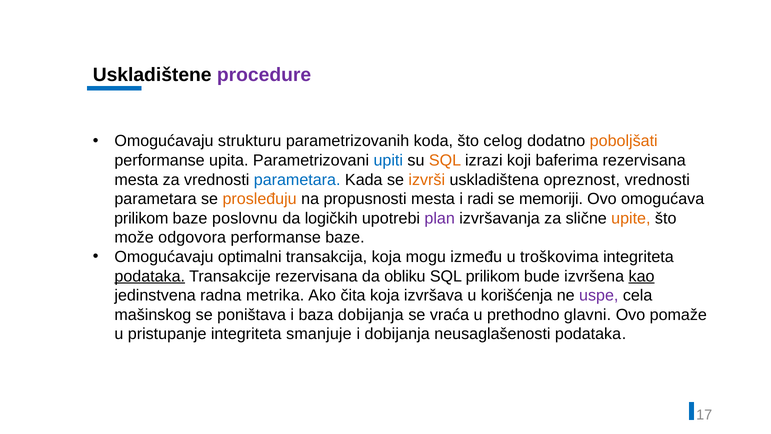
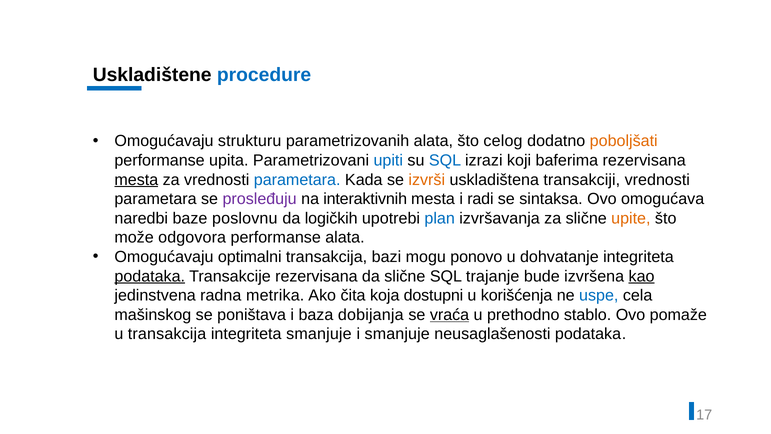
procedure colour: purple -> blue (264, 75)
parametrizovanih koda: koda -> alata (433, 141)
SQL colour: orange -> blue (445, 160)
mesta underline: none -> present (136, 180)
opreznost: opreznost -> transakciji (582, 180)
prosleđuju colour: orange -> purple (260, 199)
propusnosti: propusnosti -> interaktivnih (365, 199)
memoriji: memoriji -> sintaksa (551, 199)
prilikom: prilikom -> naredbi (141, 218)
plan colour: purple -> blue (440, 218)
performanse baze: baze -> alata (345, 237)
transakcija koja: koja -> bazi (386, 257)
između: između -> ponovo (476, 257)
troškovima: troškovima -> dohvatanje (559, 257)
da obliku: obliku -> slične (405, 276)
SQL prilikom: prilikom -> trajanje (493, 276)
izvršava: izvršava -> dostupni (434, 295)
uspe colour: purple -> blue (599, 295)
vraća underline: none -> present (450, 315)
glavni: glavni -> stablo (588, 315)
u pristupanje: pristupanje -> transakcija (167, 334)
i dobijanja: dobijanja -> smanjuje (397, 334)
